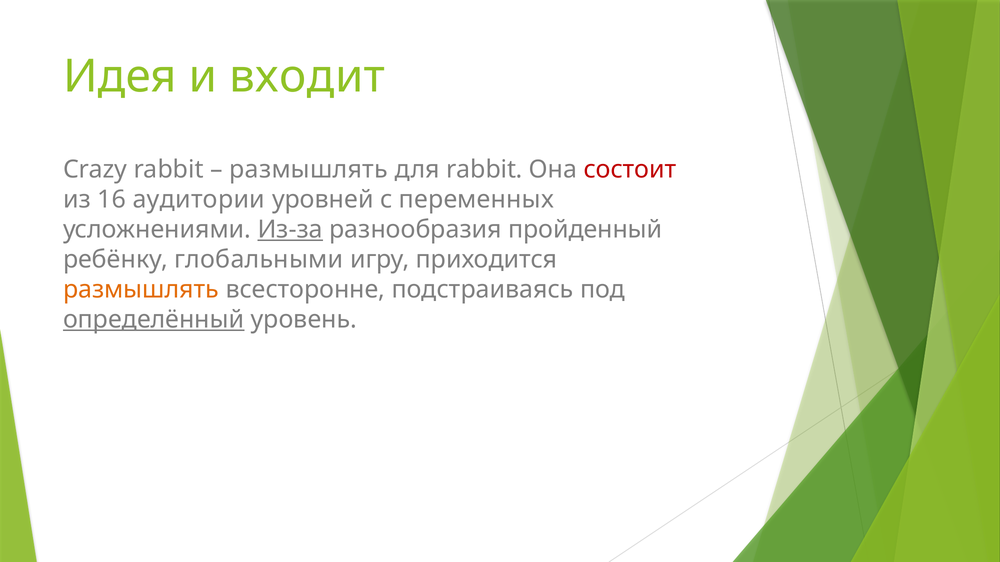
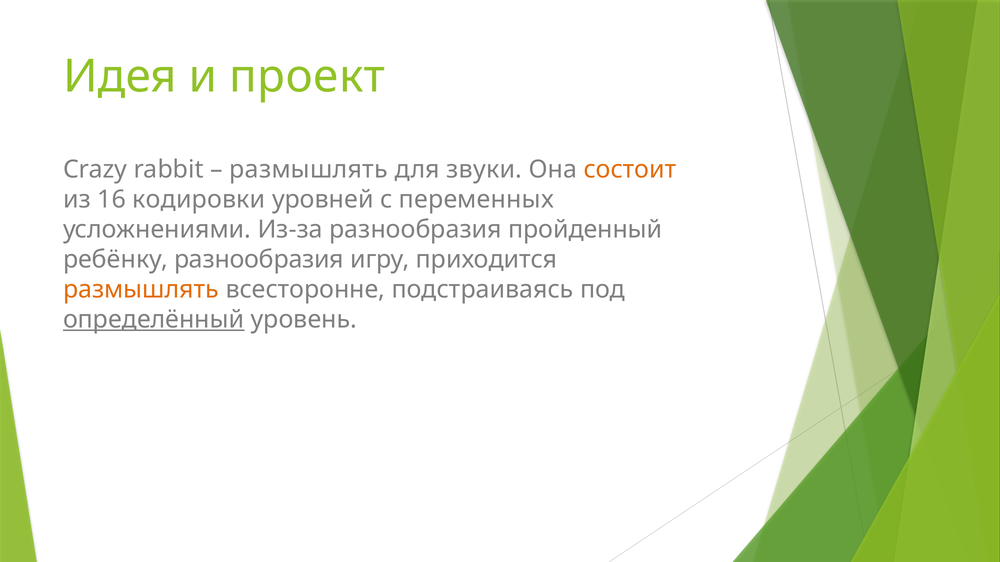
входит: входит -> проект (307, 77)
для rabbit: rabbit -> звуки (484, 170)
состоит colour: red -> orange (630, 170)
аудитории: аудитории -> кодировки (199, 200)
Из-за underline: present -> none (290, 230)
ребёнку глобальными: глобальными -> разнообразия (259, 260)
